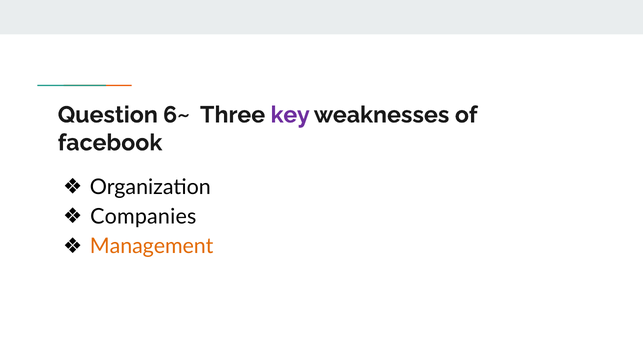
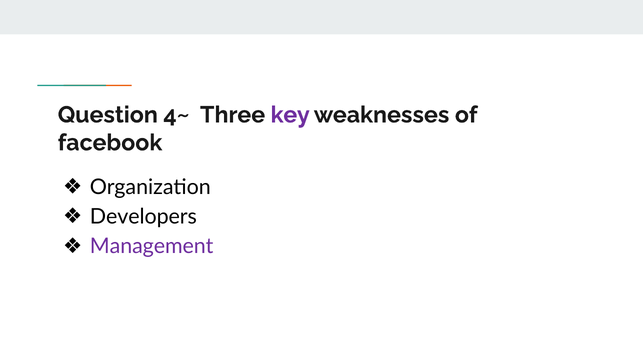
6~: 6~ -> 4~ (177, 115)
Companies: Companies -> Developers (143, 216)
Management colour: orange -> purple (152, 246)
